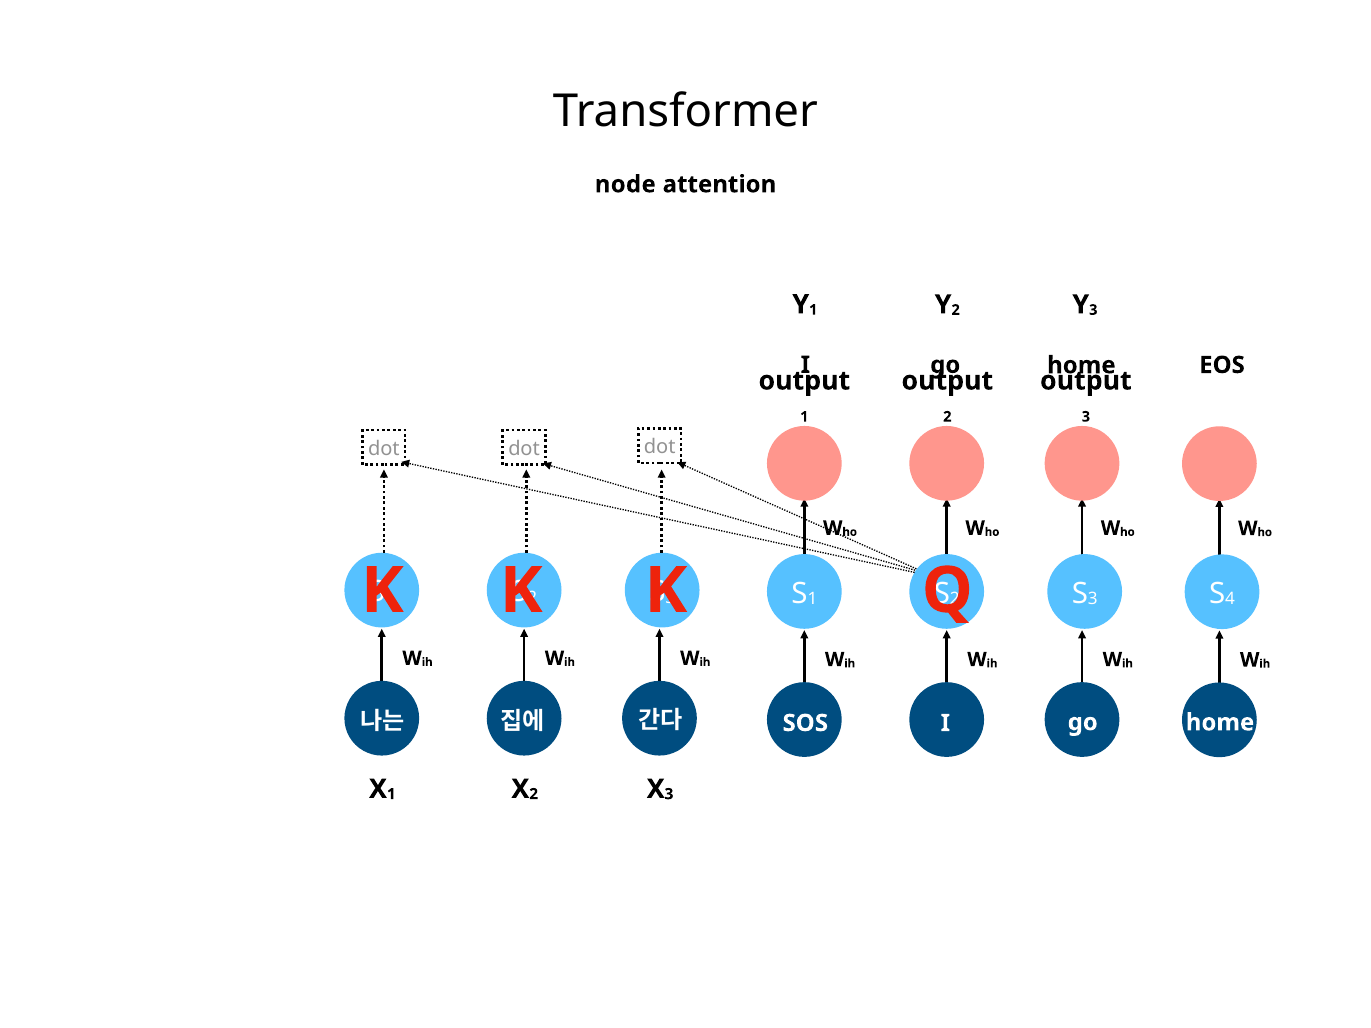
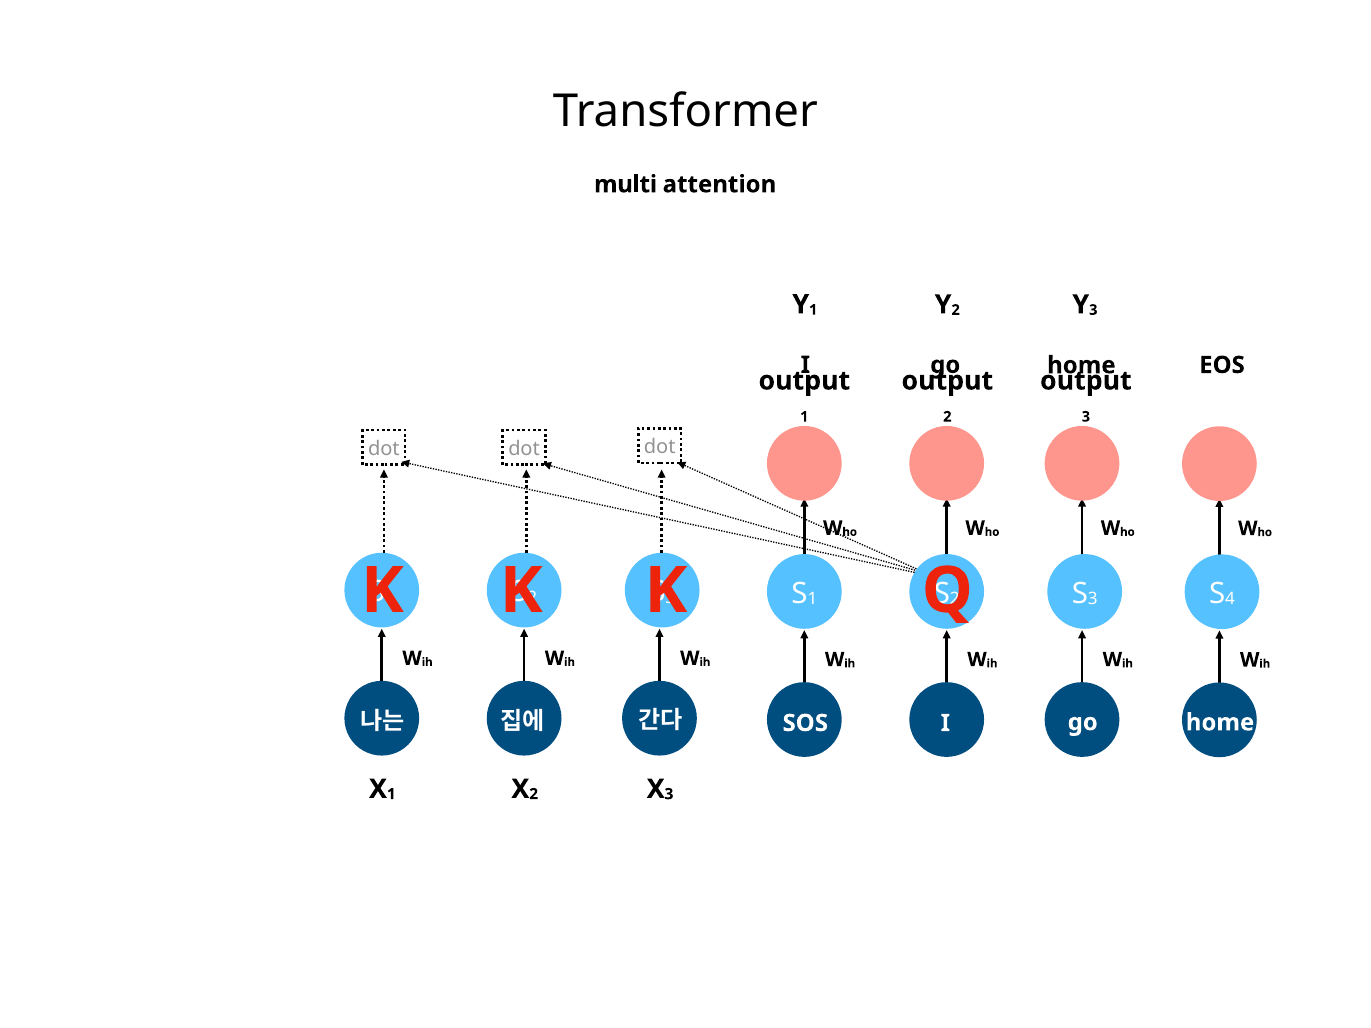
node: node -> multi (626, 184)
